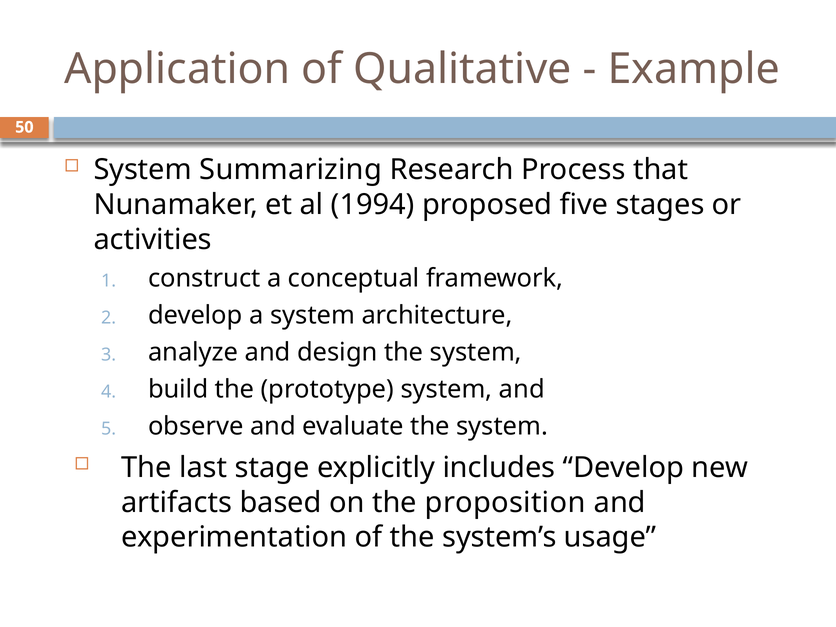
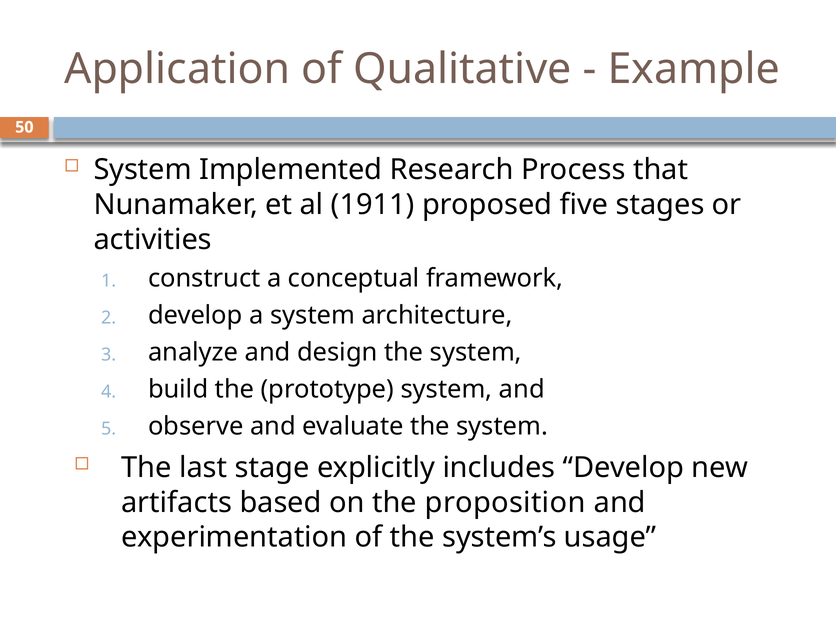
Summarizing: Summarizing -> Implemented (291, 170)
1994: 1994 -> 1911 (373, 205)
